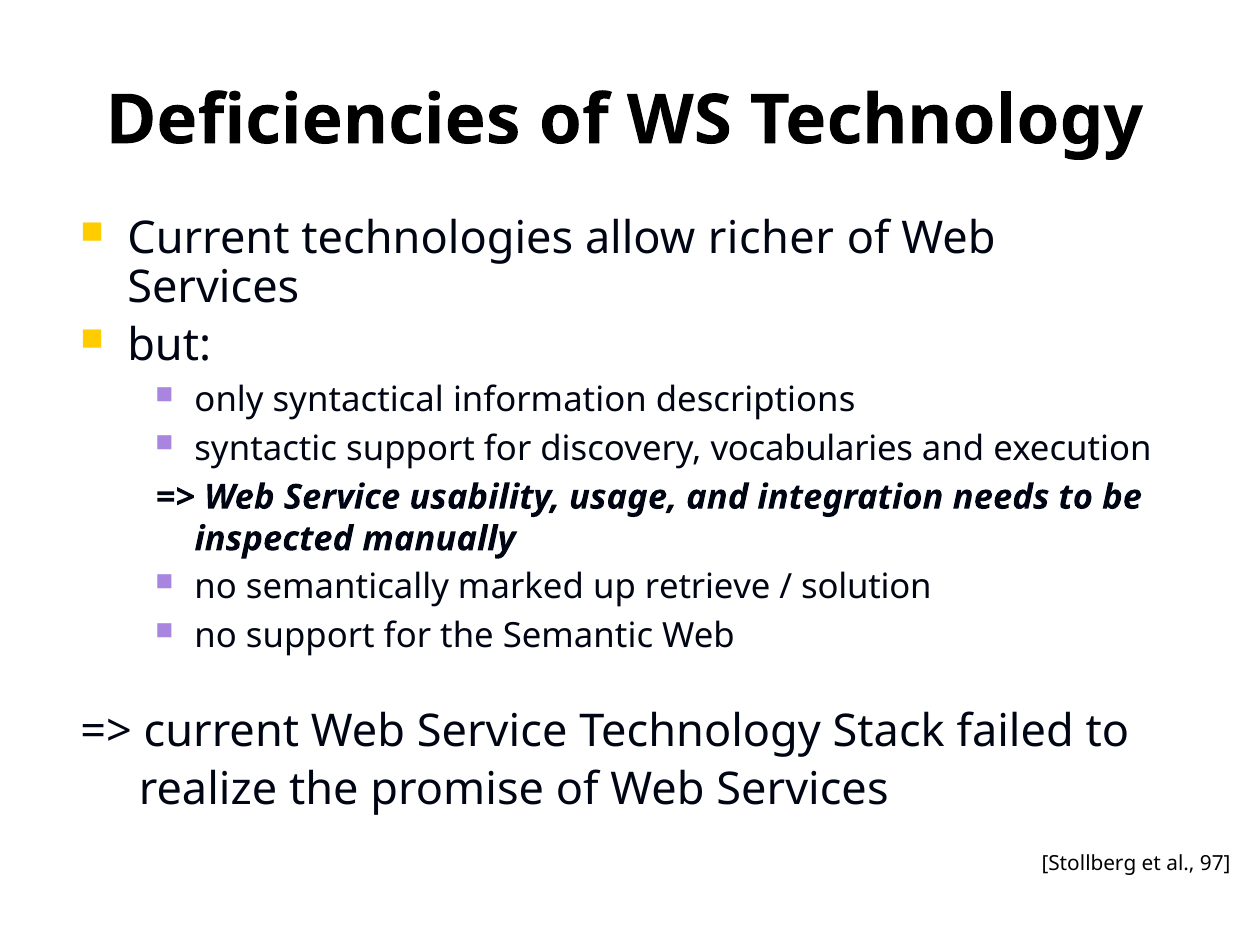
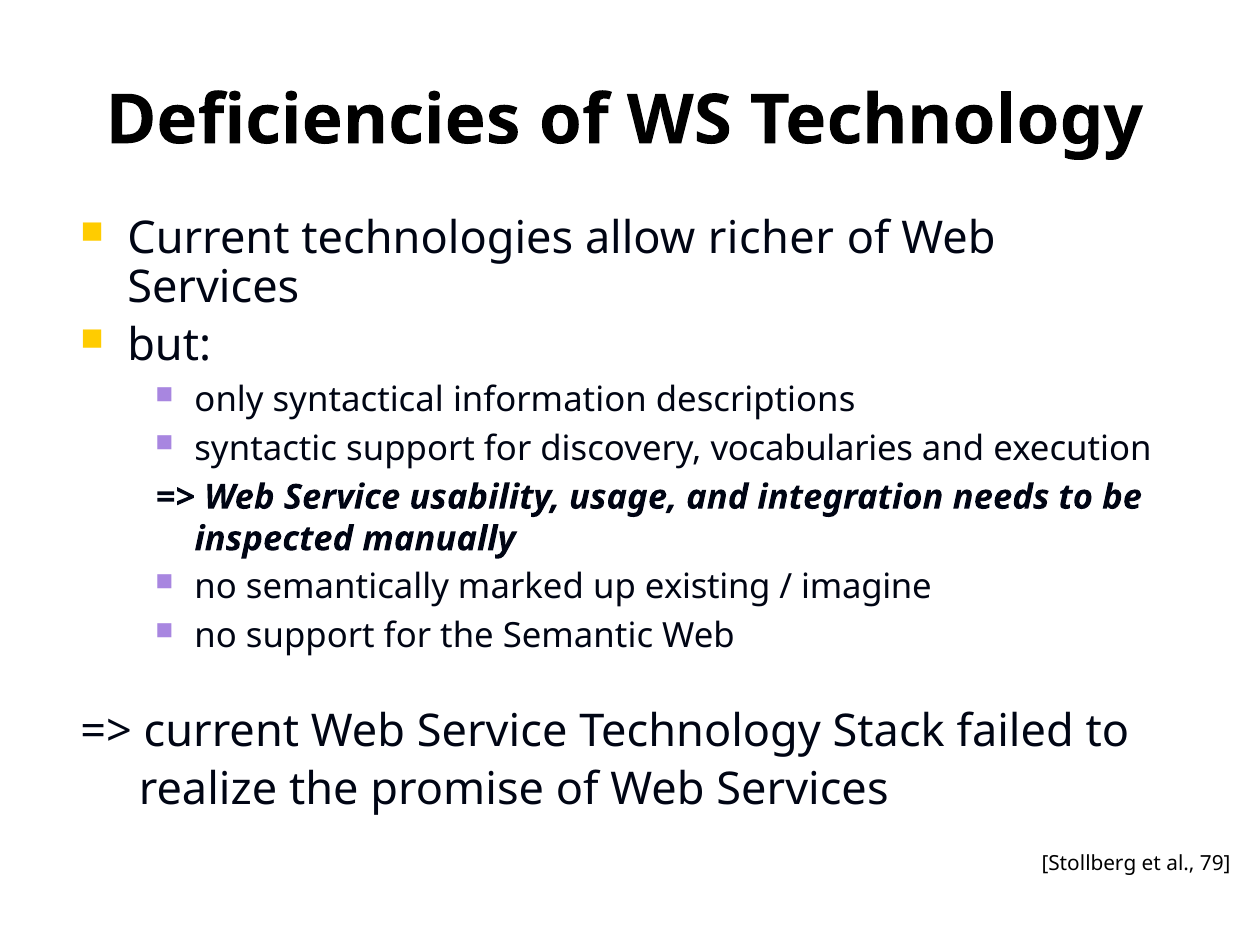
retrieve: retrieve -> existing (708, 587)
solution: solution -> imagine (866, 587)
97: 97 -> 79 (1215, 863)
